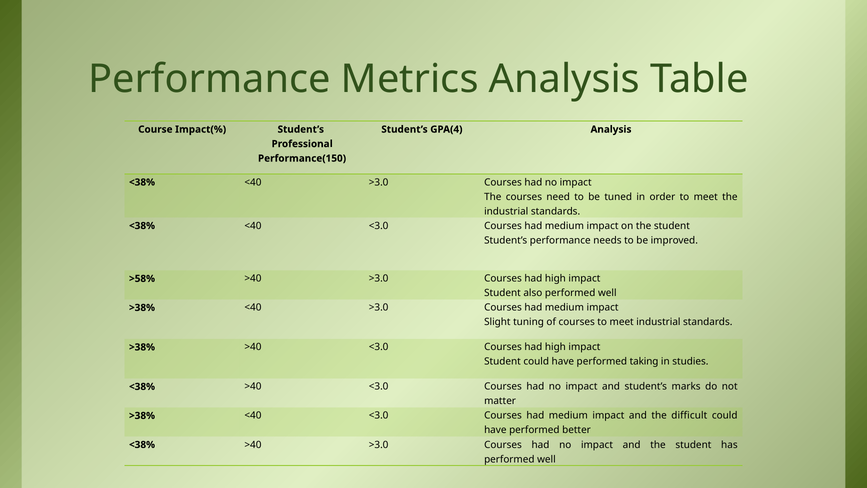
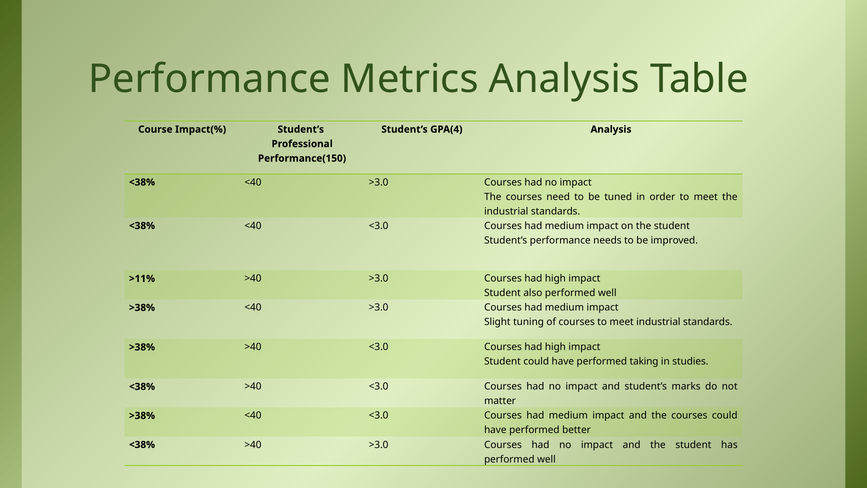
>58%: >58% -> >11% (142, 279)
and the difficult: difficult -> courses (689, 416)
